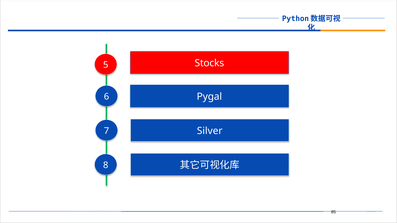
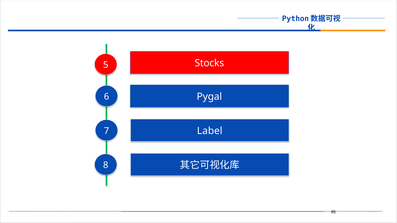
Silver: Silver -> Label (210, 131)
